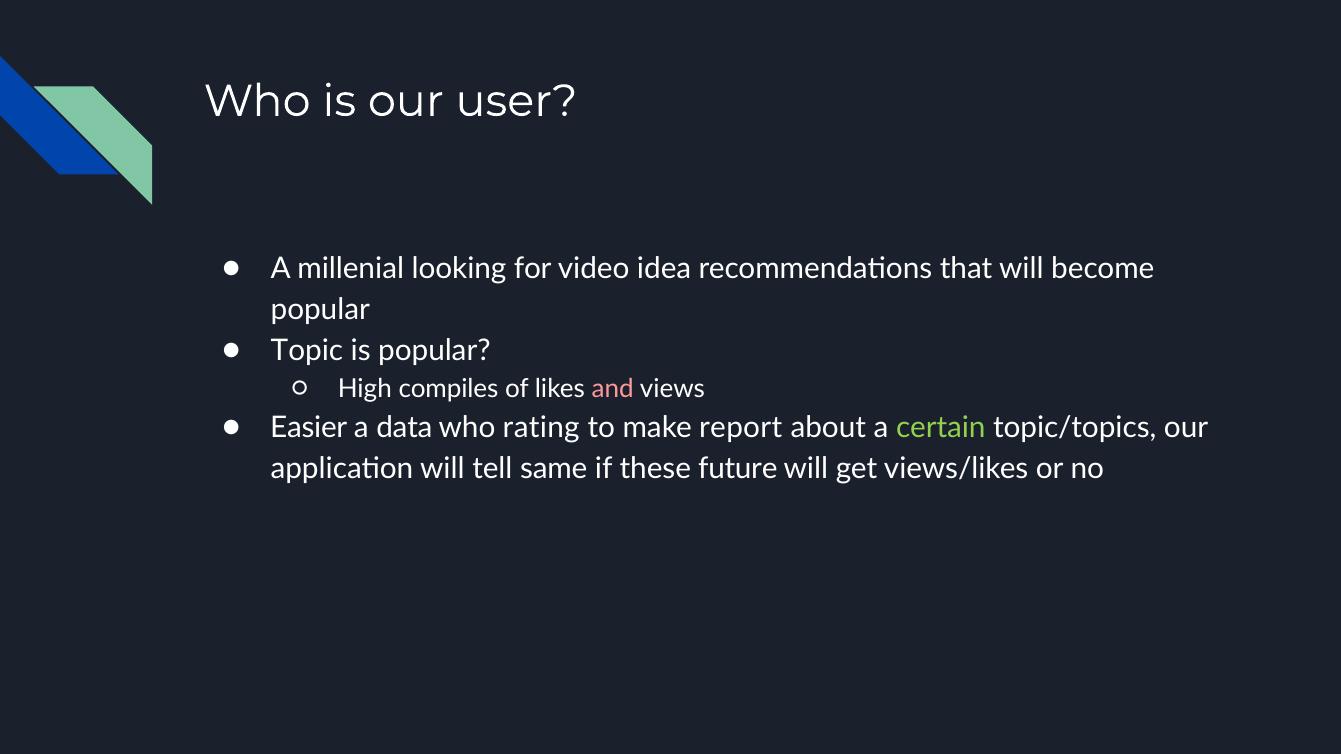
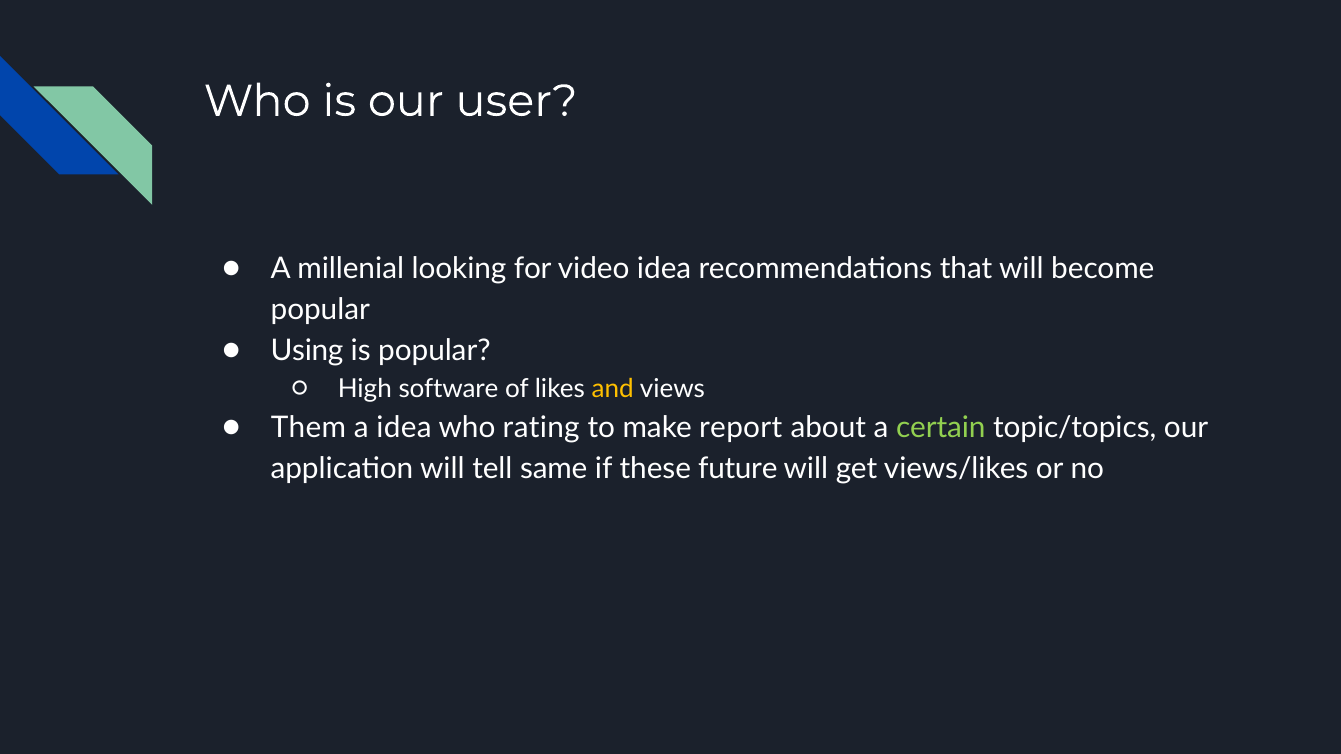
Topic: Topic -> Using (307, 351)
compiles: compiles -> software (448, 389)
and colour: pink -> yellow (613, 389)
Easier: Easier -> Them (308, 428)
a data: data -> idea (404, 428)
